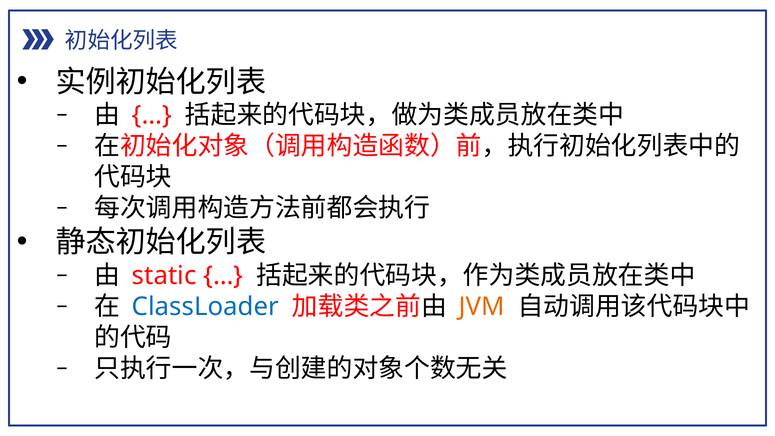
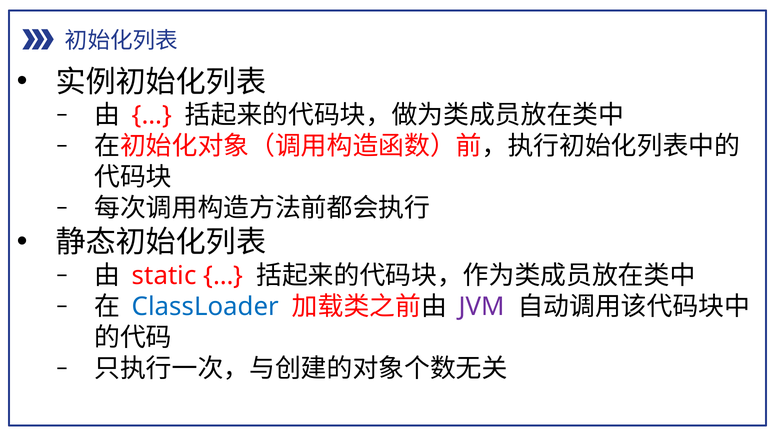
JVM colour: orange -> purple (482, 307)
